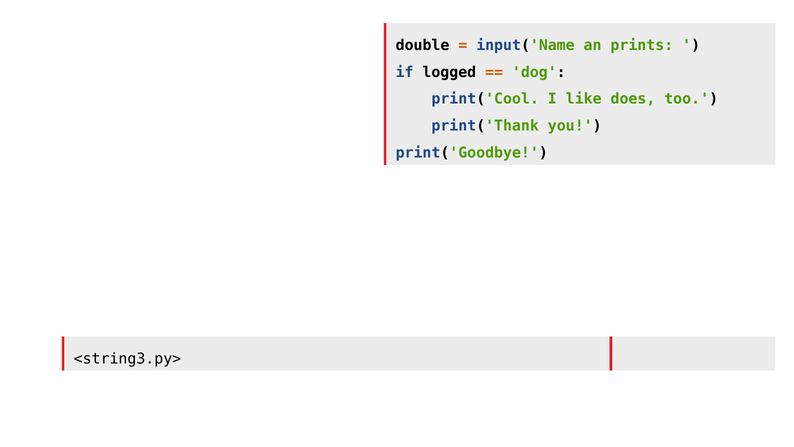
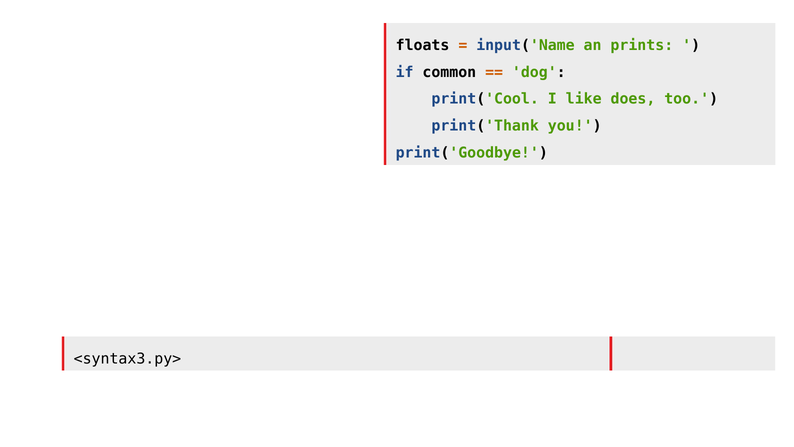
double: double -> floats (423, 45)
logged: logged -> common (449, 72)
<string3.py>: <string3.py> -> <syntax3.py> (127, 358)
